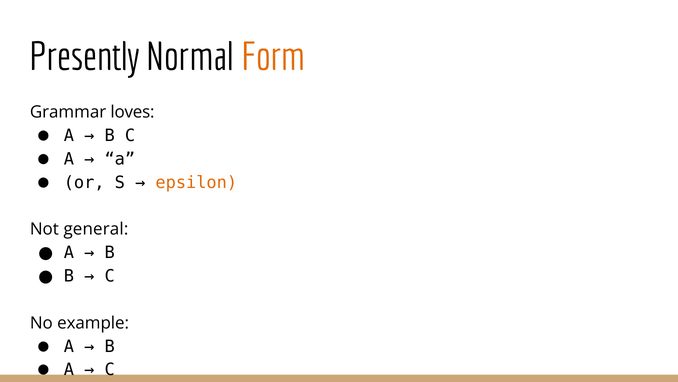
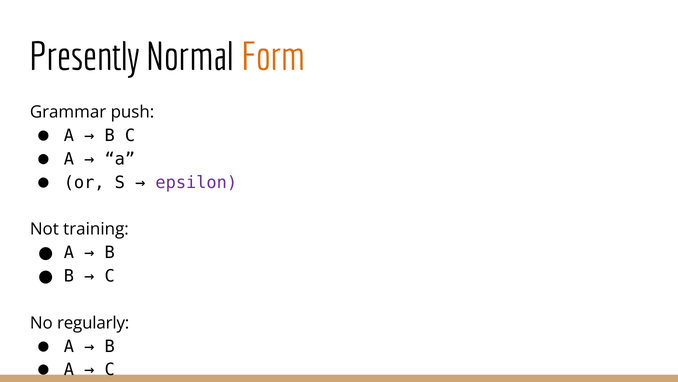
loves: loves -> push (132, 112)
epsilon colour: orange -> purple (196, 182)
general: general -> training (96, 229)
example: example -> regularly (93, 322)
